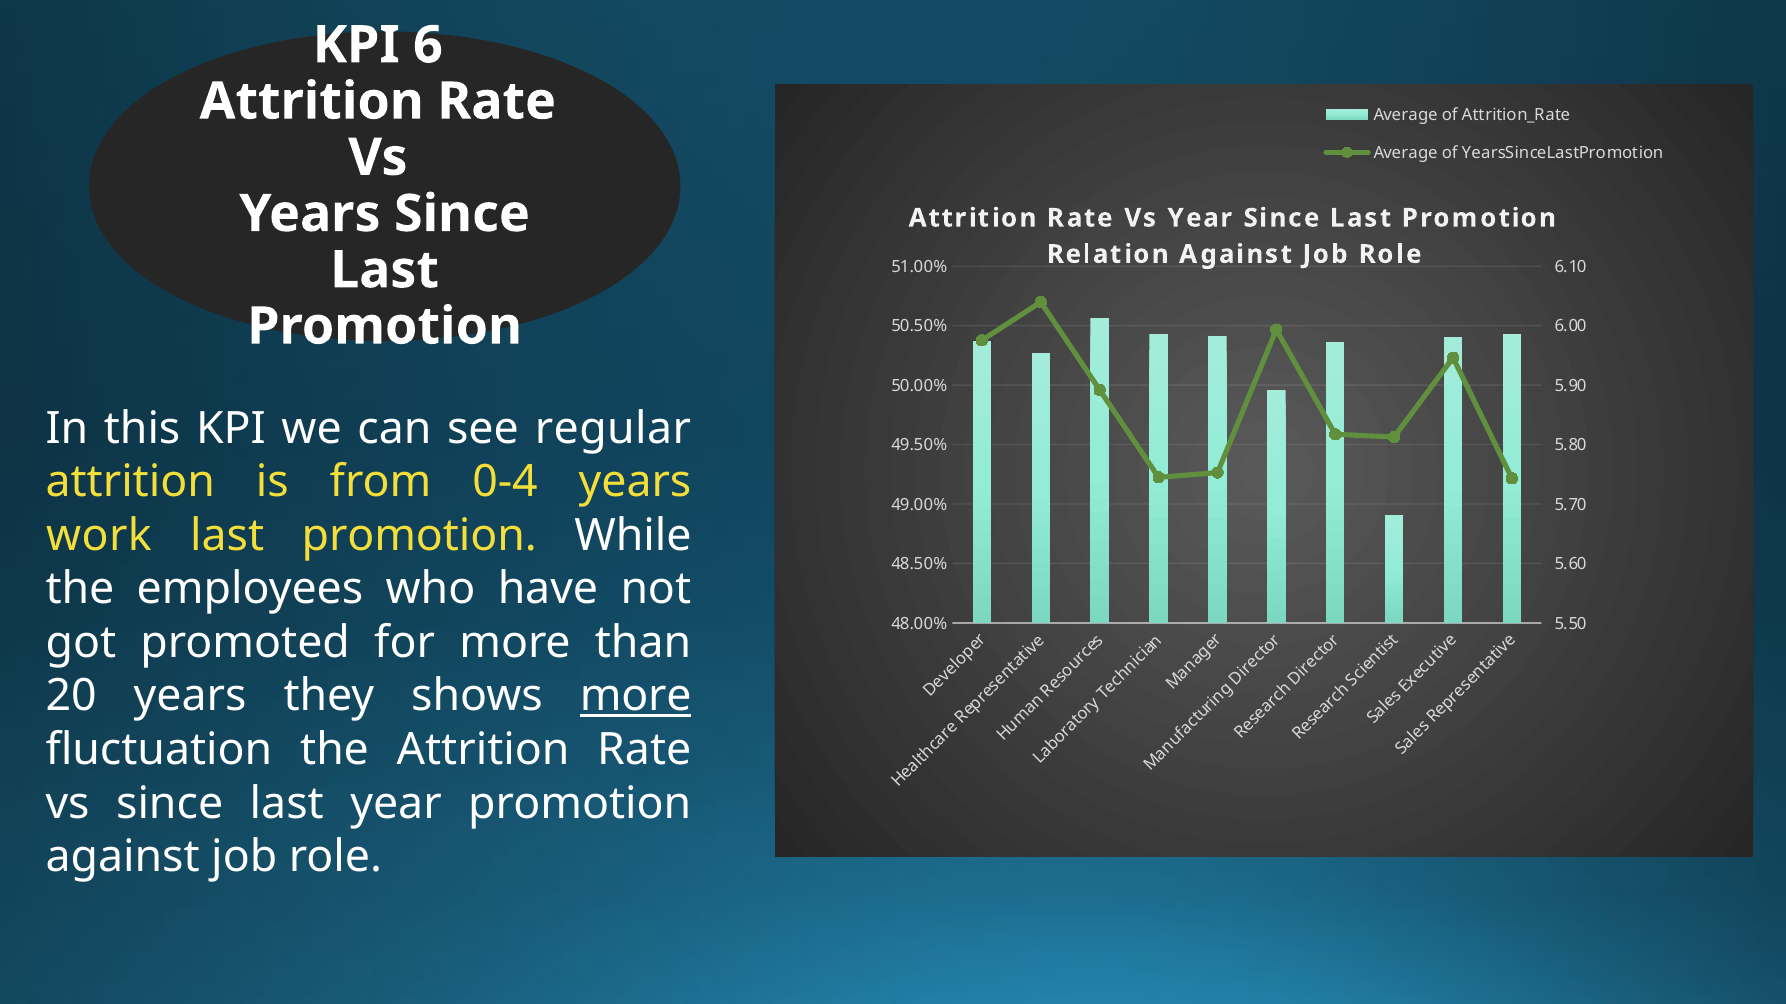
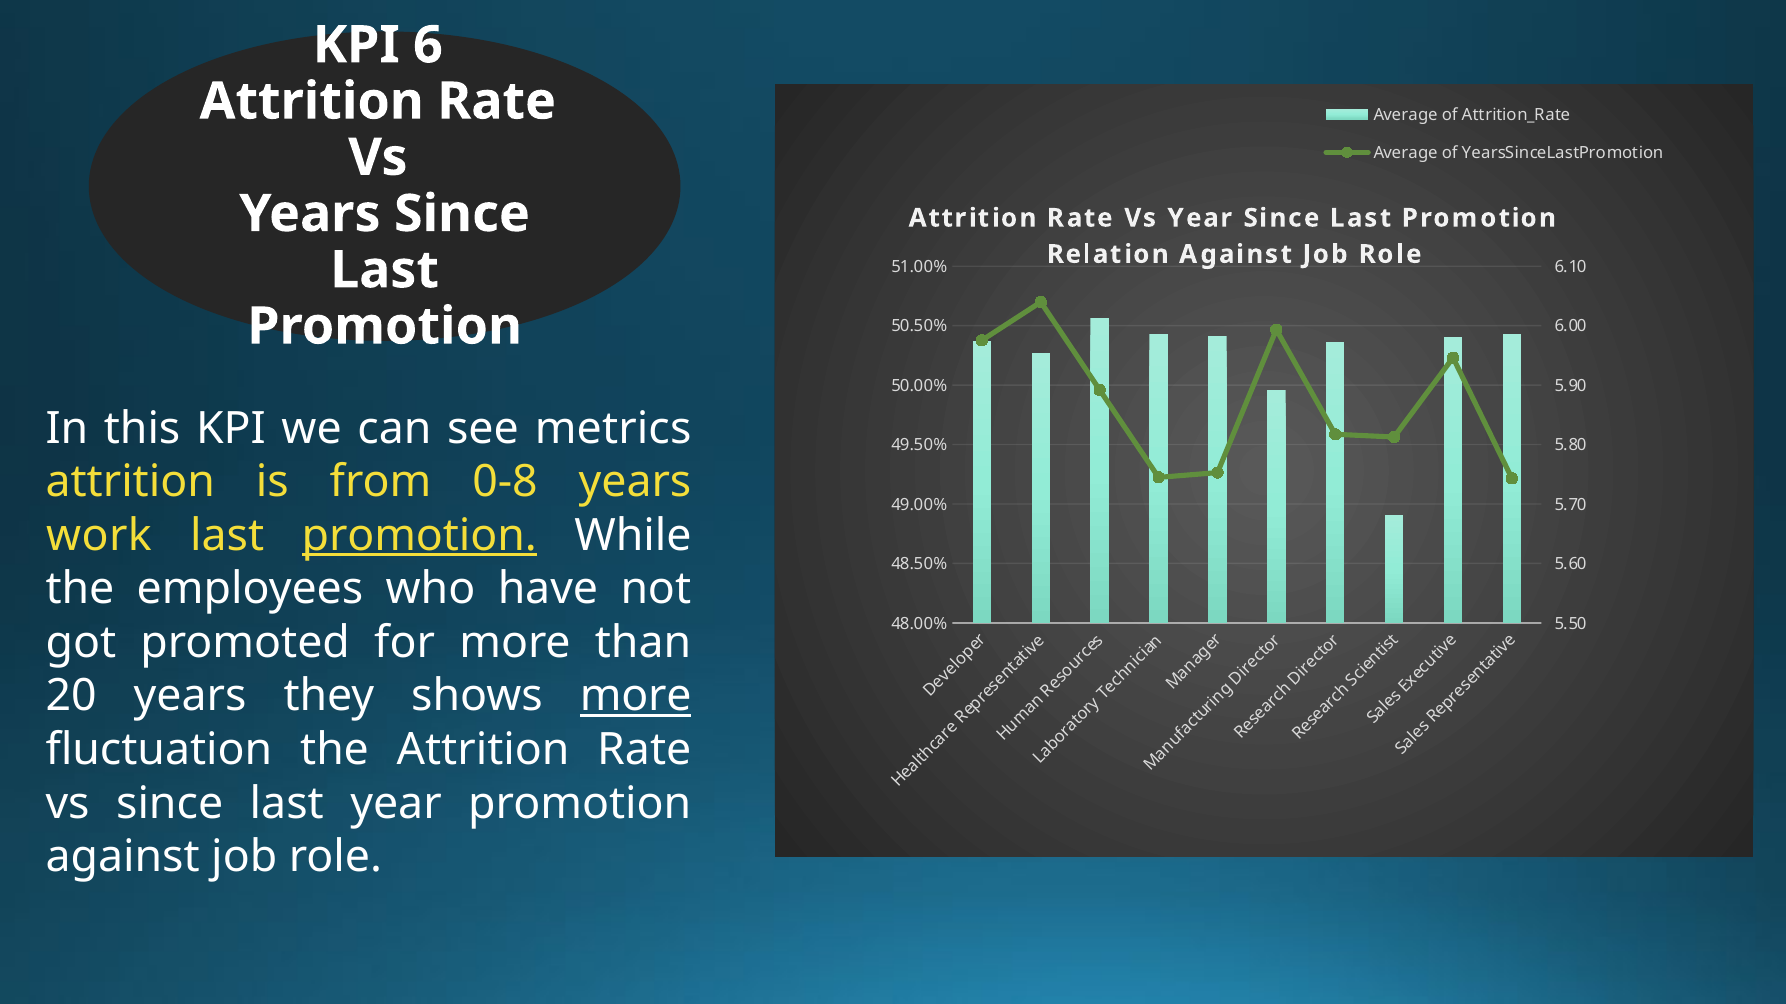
regular: regular -> metrics (613, 429)
0-4: 0-4 -> 0-8 (505, 482)
promotion underline: none -> present (419, 536)
